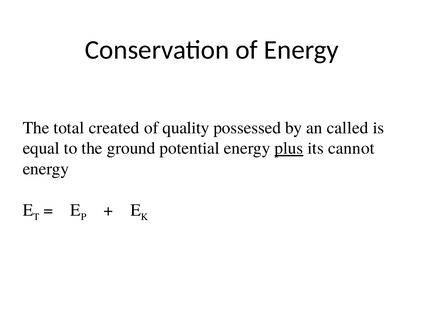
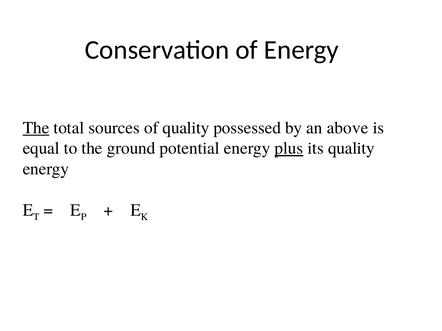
The underline: none -> present (36, 128)
created: created -> sources (114, 128)
called: called -> above (348, 128)
its cannot: cannot -> quality (351, 149)
